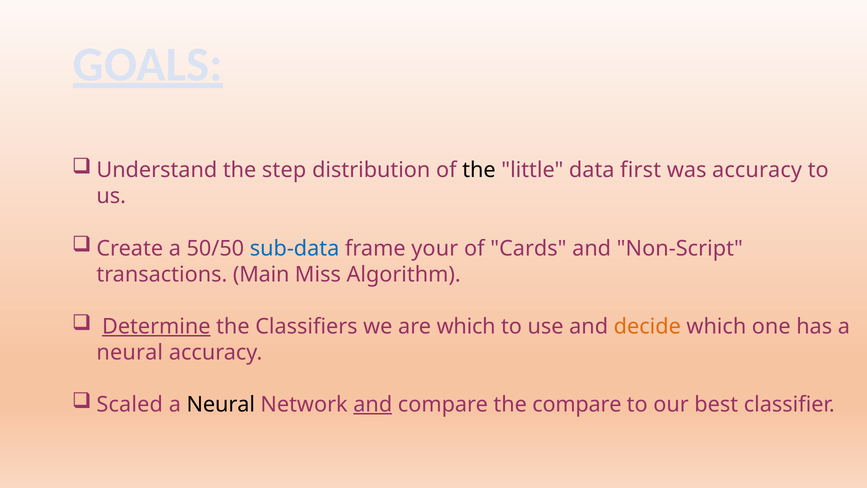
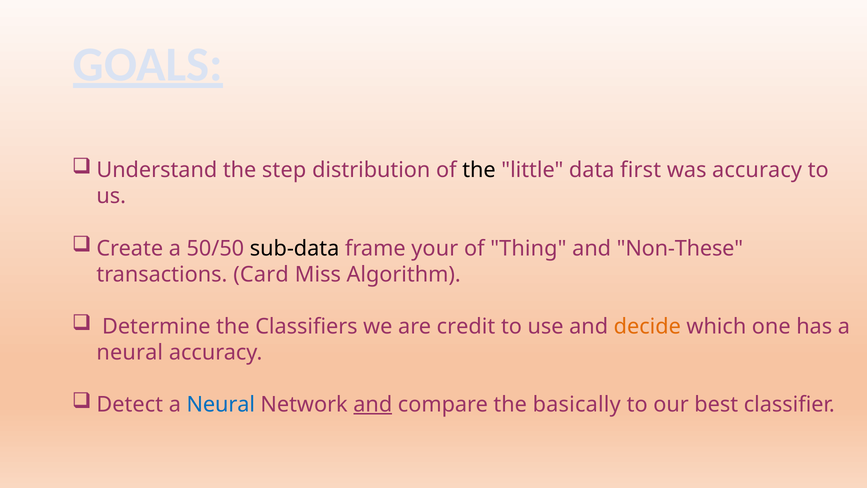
sub-data colour: blue -> black (295, 248)
Cards: Cards -> Thing (528, 248)
Non-Script: Non-Script -> Non-These (680, 248)
Main: Main -> Card (261, 274)
Determine underline: present -> none (156, 326)
are which: which -> credit (466, 326)
Scaled: Scaled -> Detect (130, 404)
Neural colour: black -> blue (221, 404)
the compare: compare -> basically (577, 404)
